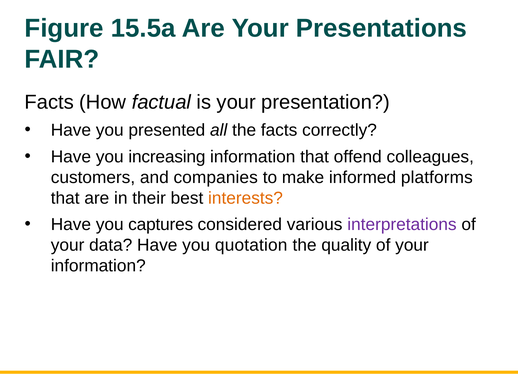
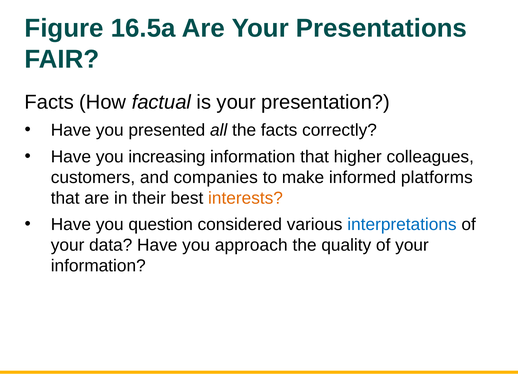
15.5a: 15.5a -> 16.5a (143, 28)
offend: offend -> higher (358, 157)
captures: captures -> question (161, 225)
interpretations colour: purple -> blue (402, 225)
quotation: quotation -> approach (251, 246)
